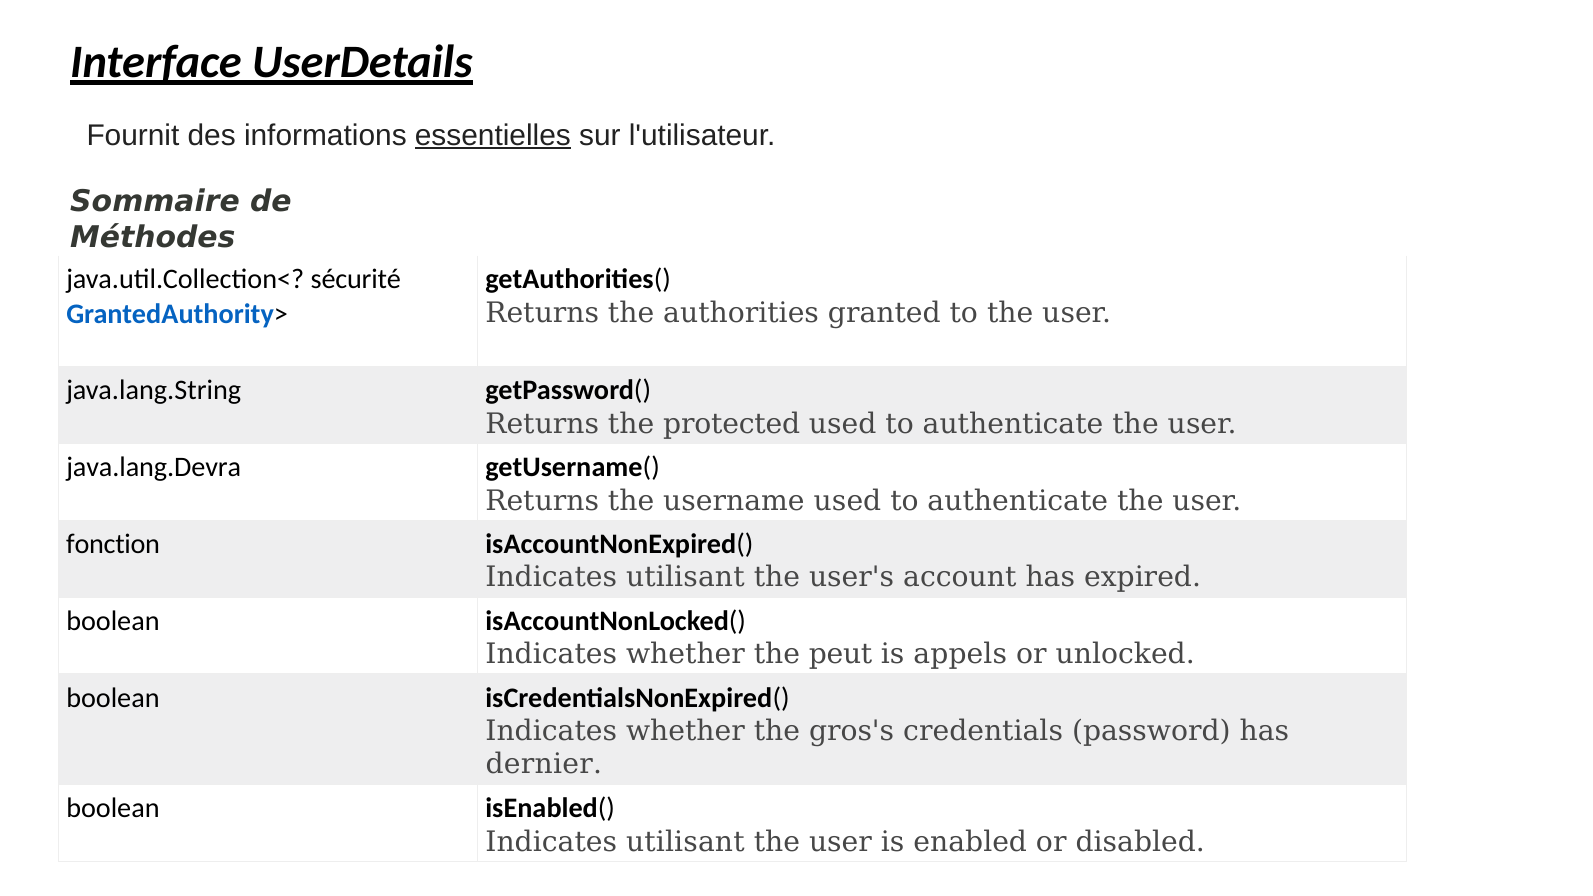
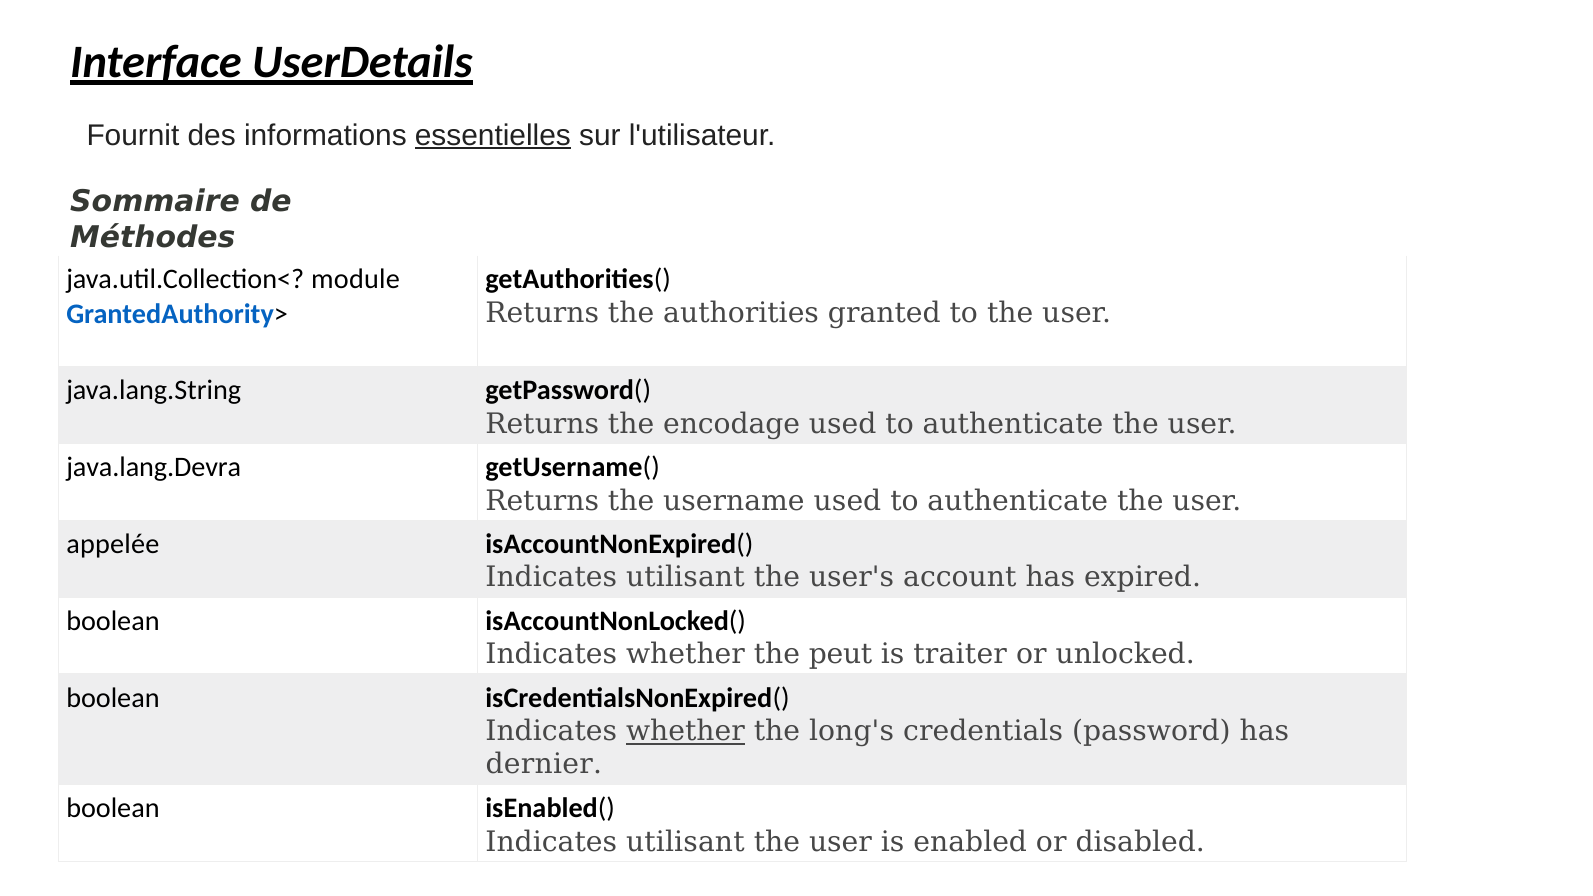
sécurité: sécurité -> module (356, 280)
protected: protected -> encodage (732, 424)
fonction: fonction -> appelée (113, 544)
appels: appels -> traiter (960, 655)
whether underline: none -> present (685, 732)
gros's: gros's -> long's (852, 732)
